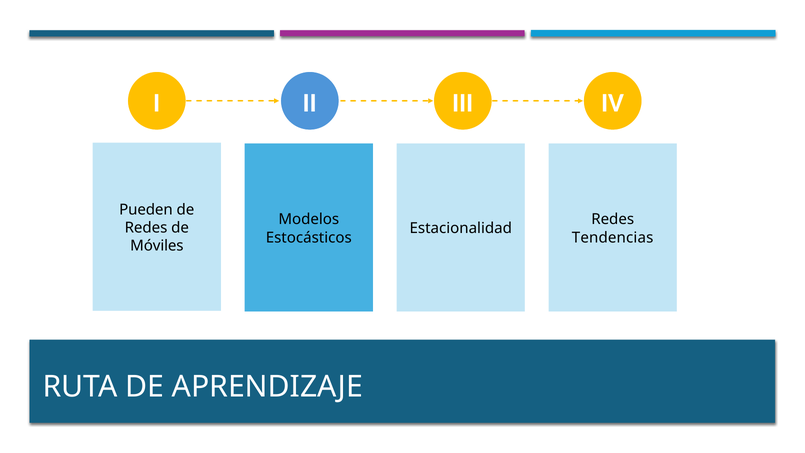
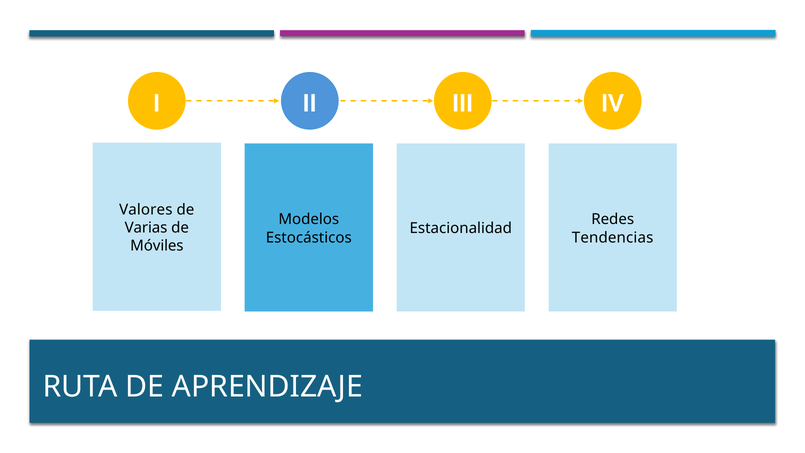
Pueden: Pueden -> Valores (146, 210)
Redes: Redes -> Varias (146, 228)
